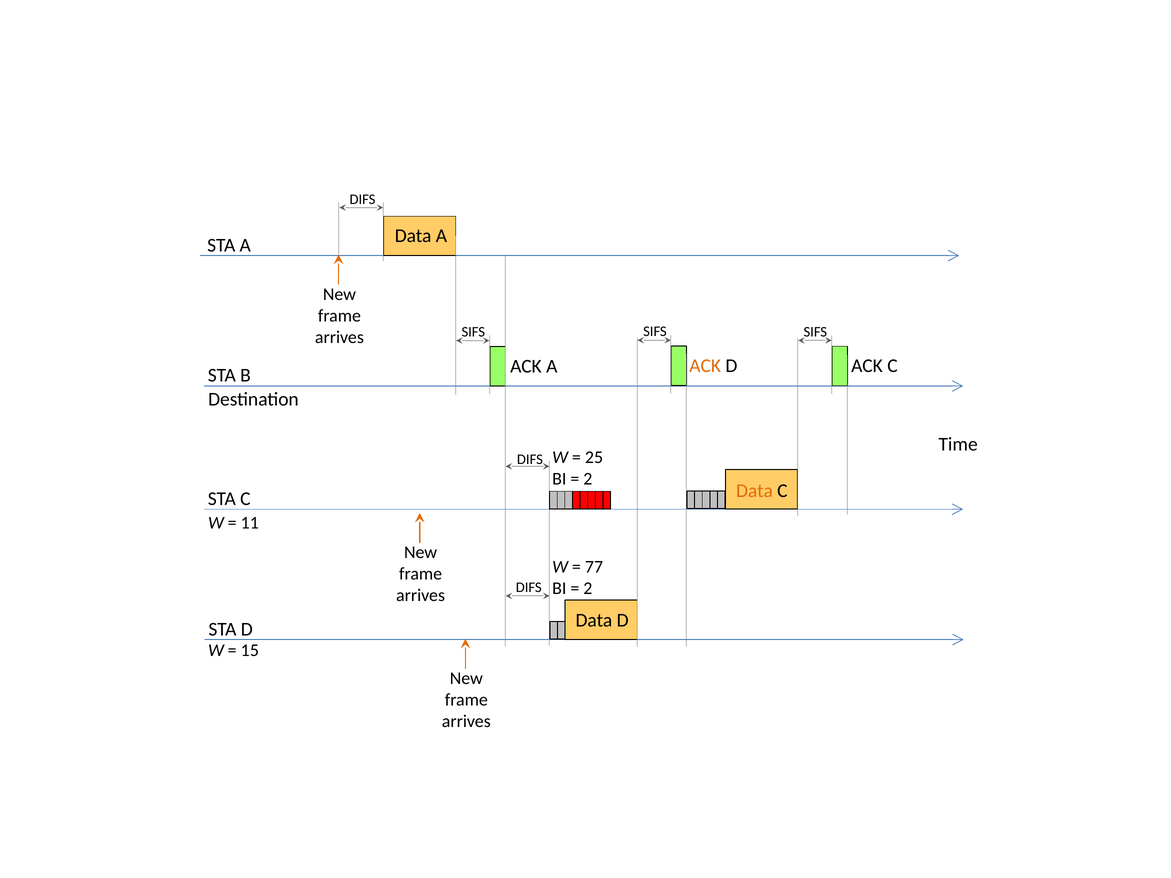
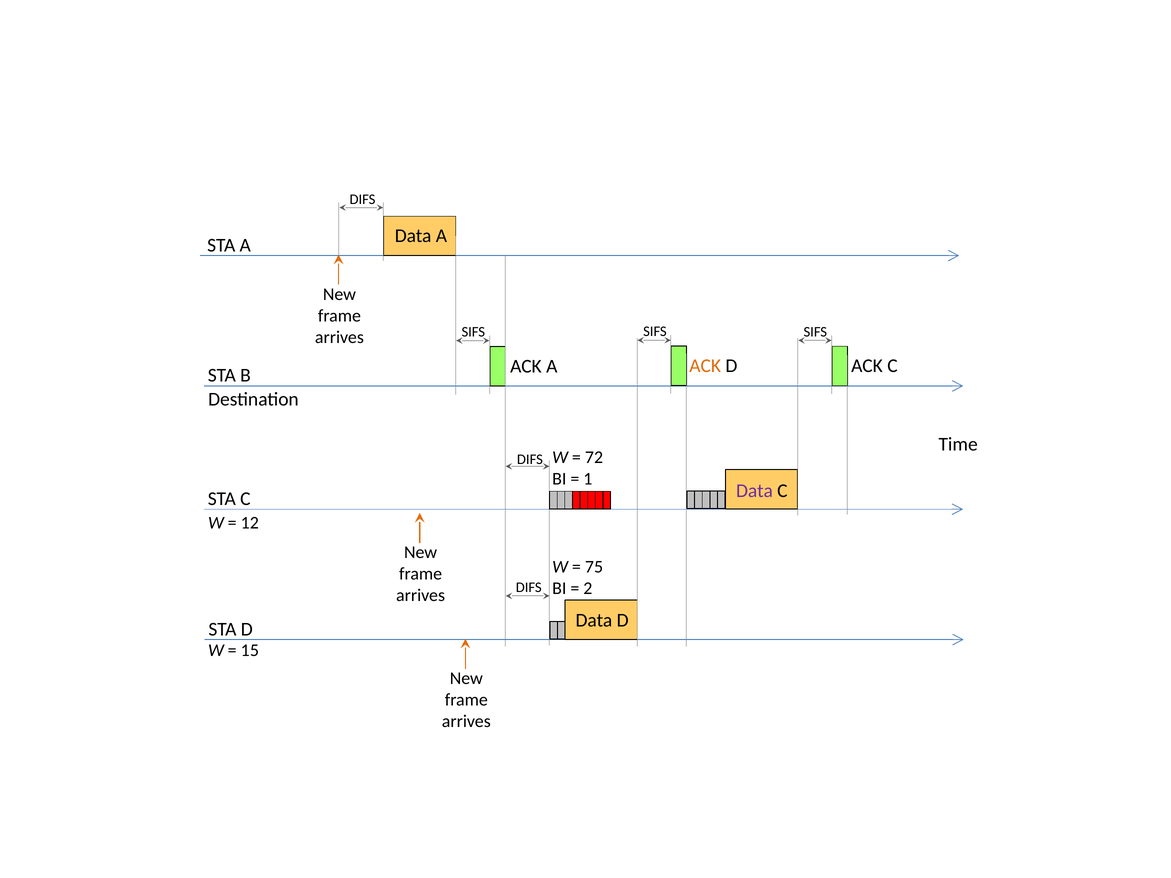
25: 25 -> 72 (594, 458)
2: 2 -> 1 (588, 479)
Data colour: orange -> purple (754, 491)
11: 11 -> 12 (250, 523)
77: 77 -> 75 (594, 567)
